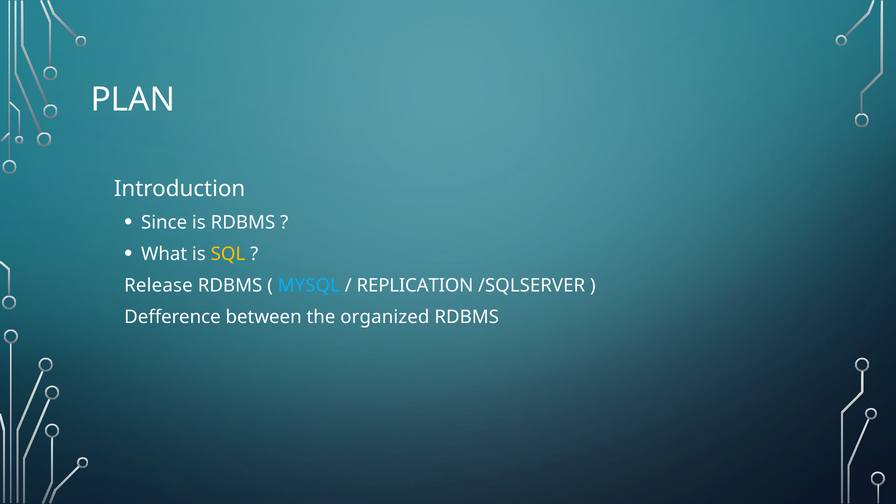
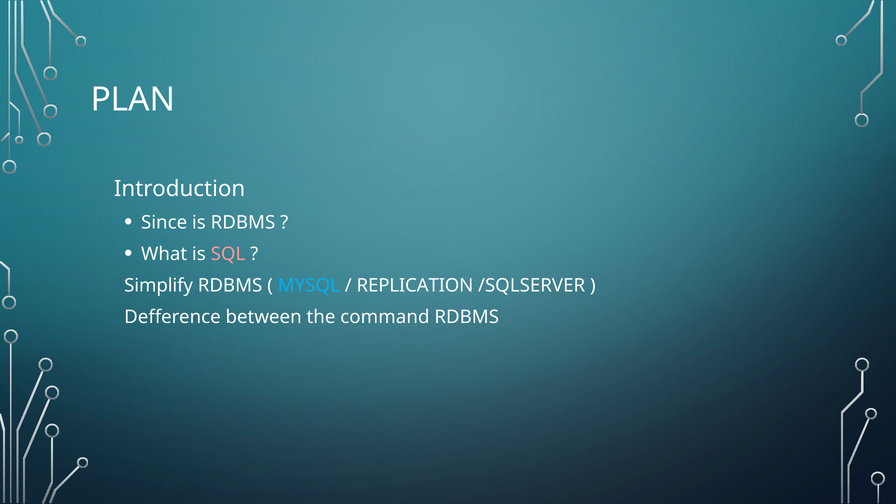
SQL colour: yellow -> pink (228, 254)
Release: Release -> Simplify (159, 286)
organized: organized -> command (385, 317)
